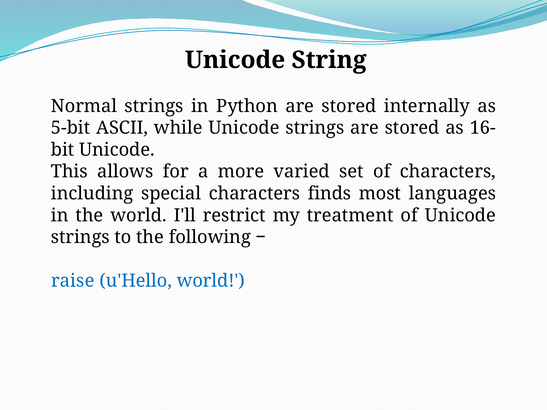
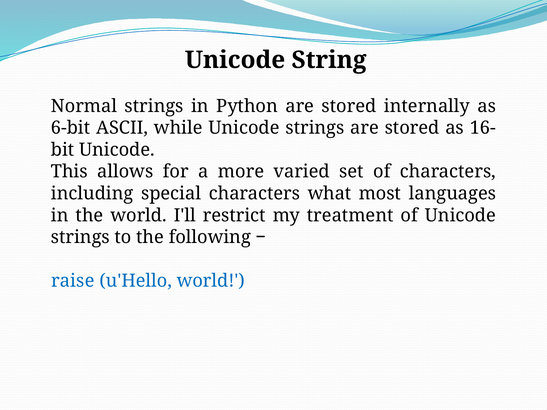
5-bit: 5-bit -> 6-bit (71, 128)
finds: finds -> what (329, 194)
